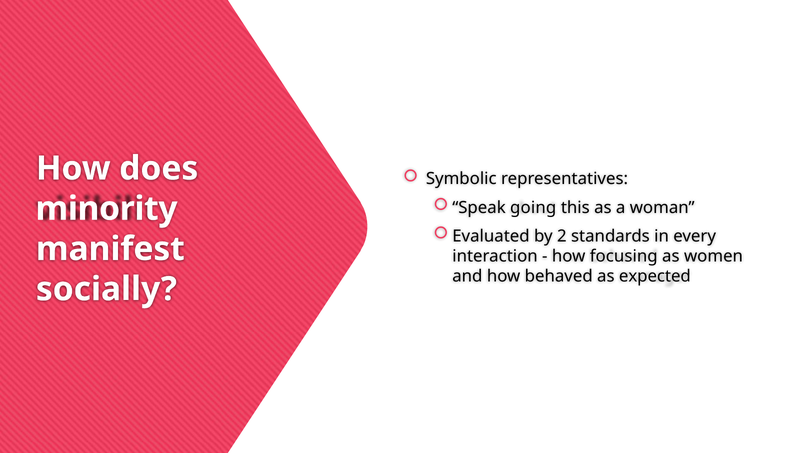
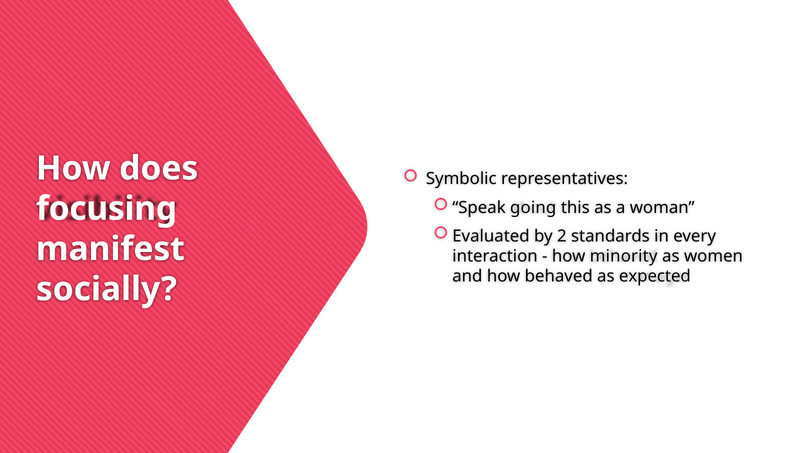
minority: minority -> focusing (106, 209)
focusing: focusing -> minority (624, 256)
